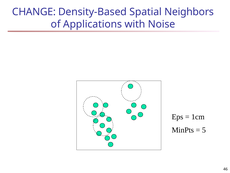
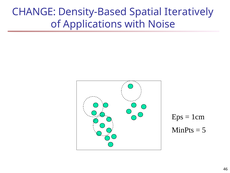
Neighbors: Neighbors -> Iteratively (189, 12)
